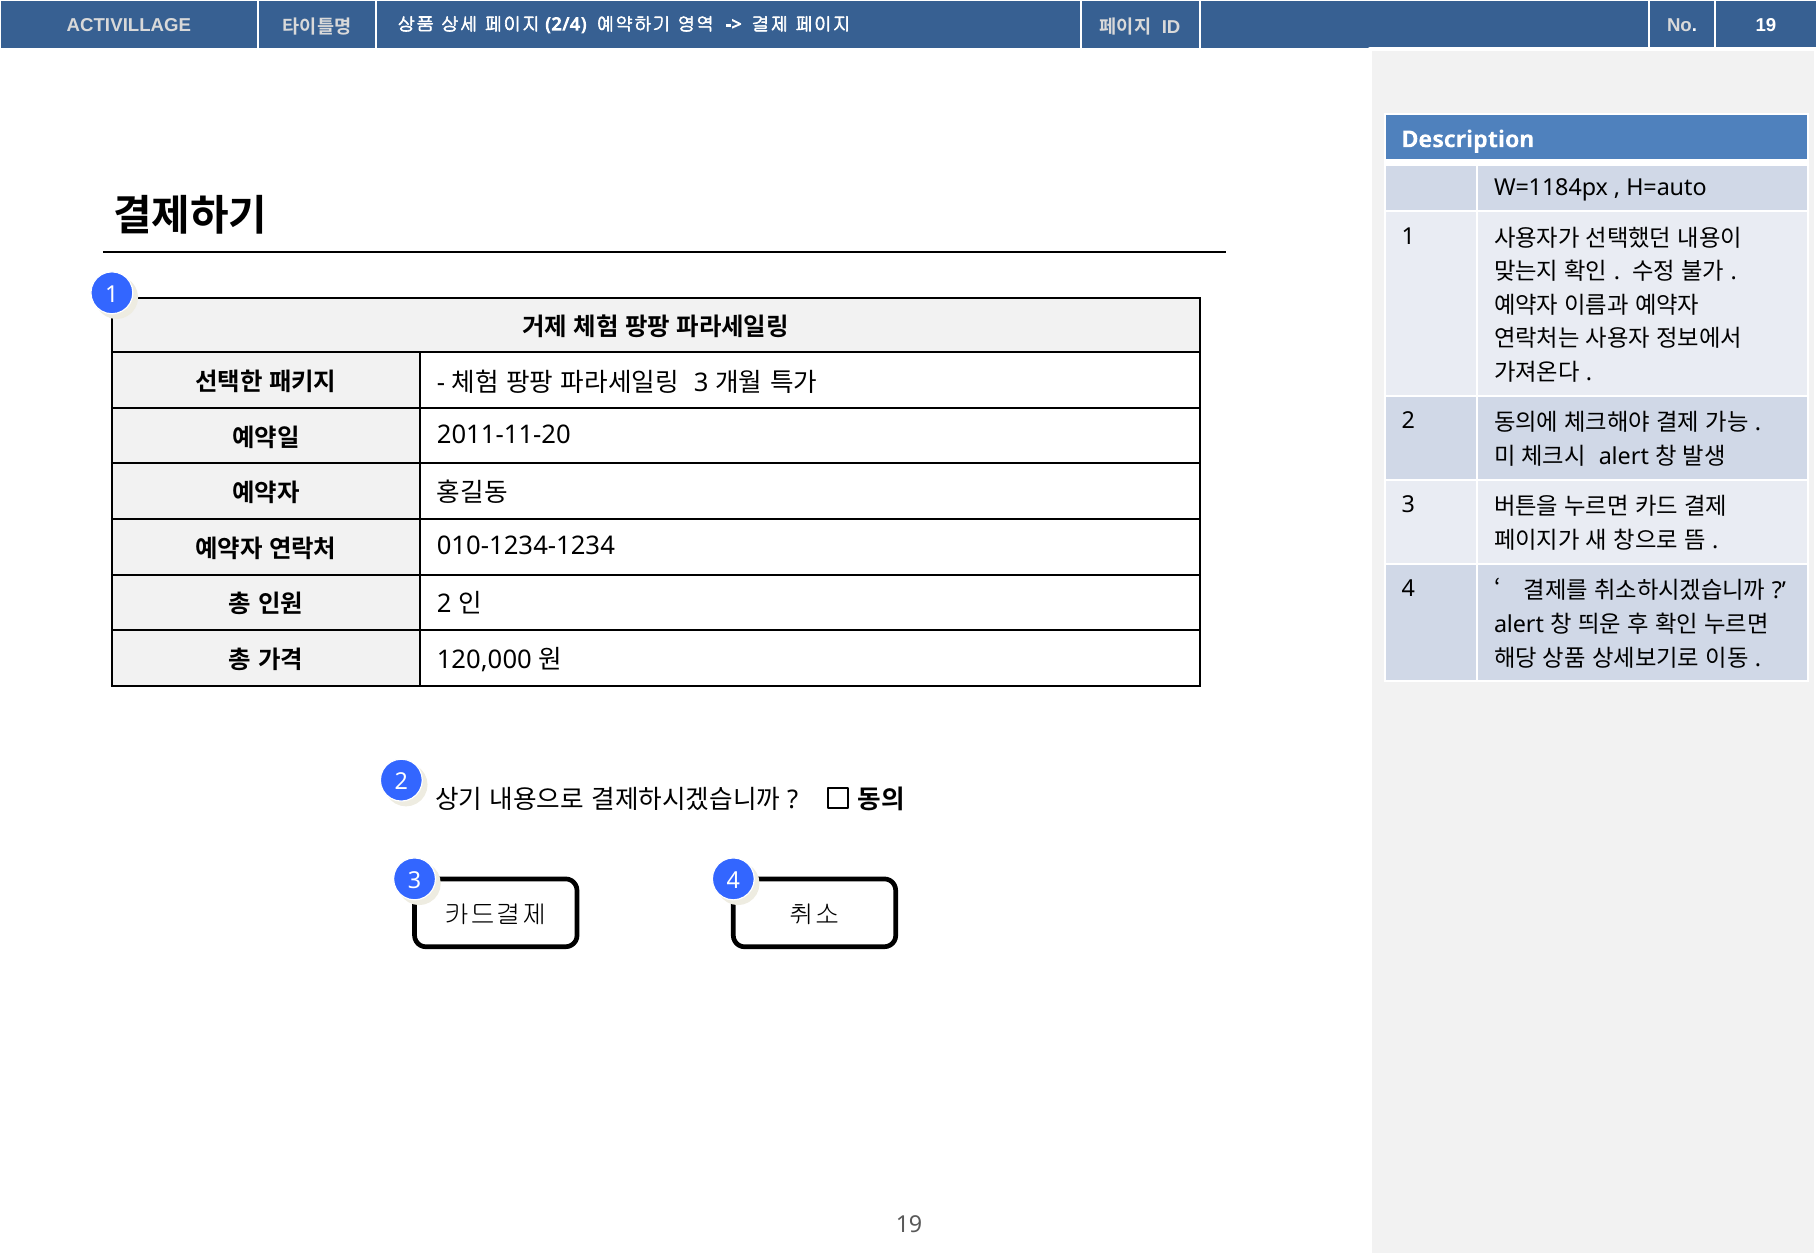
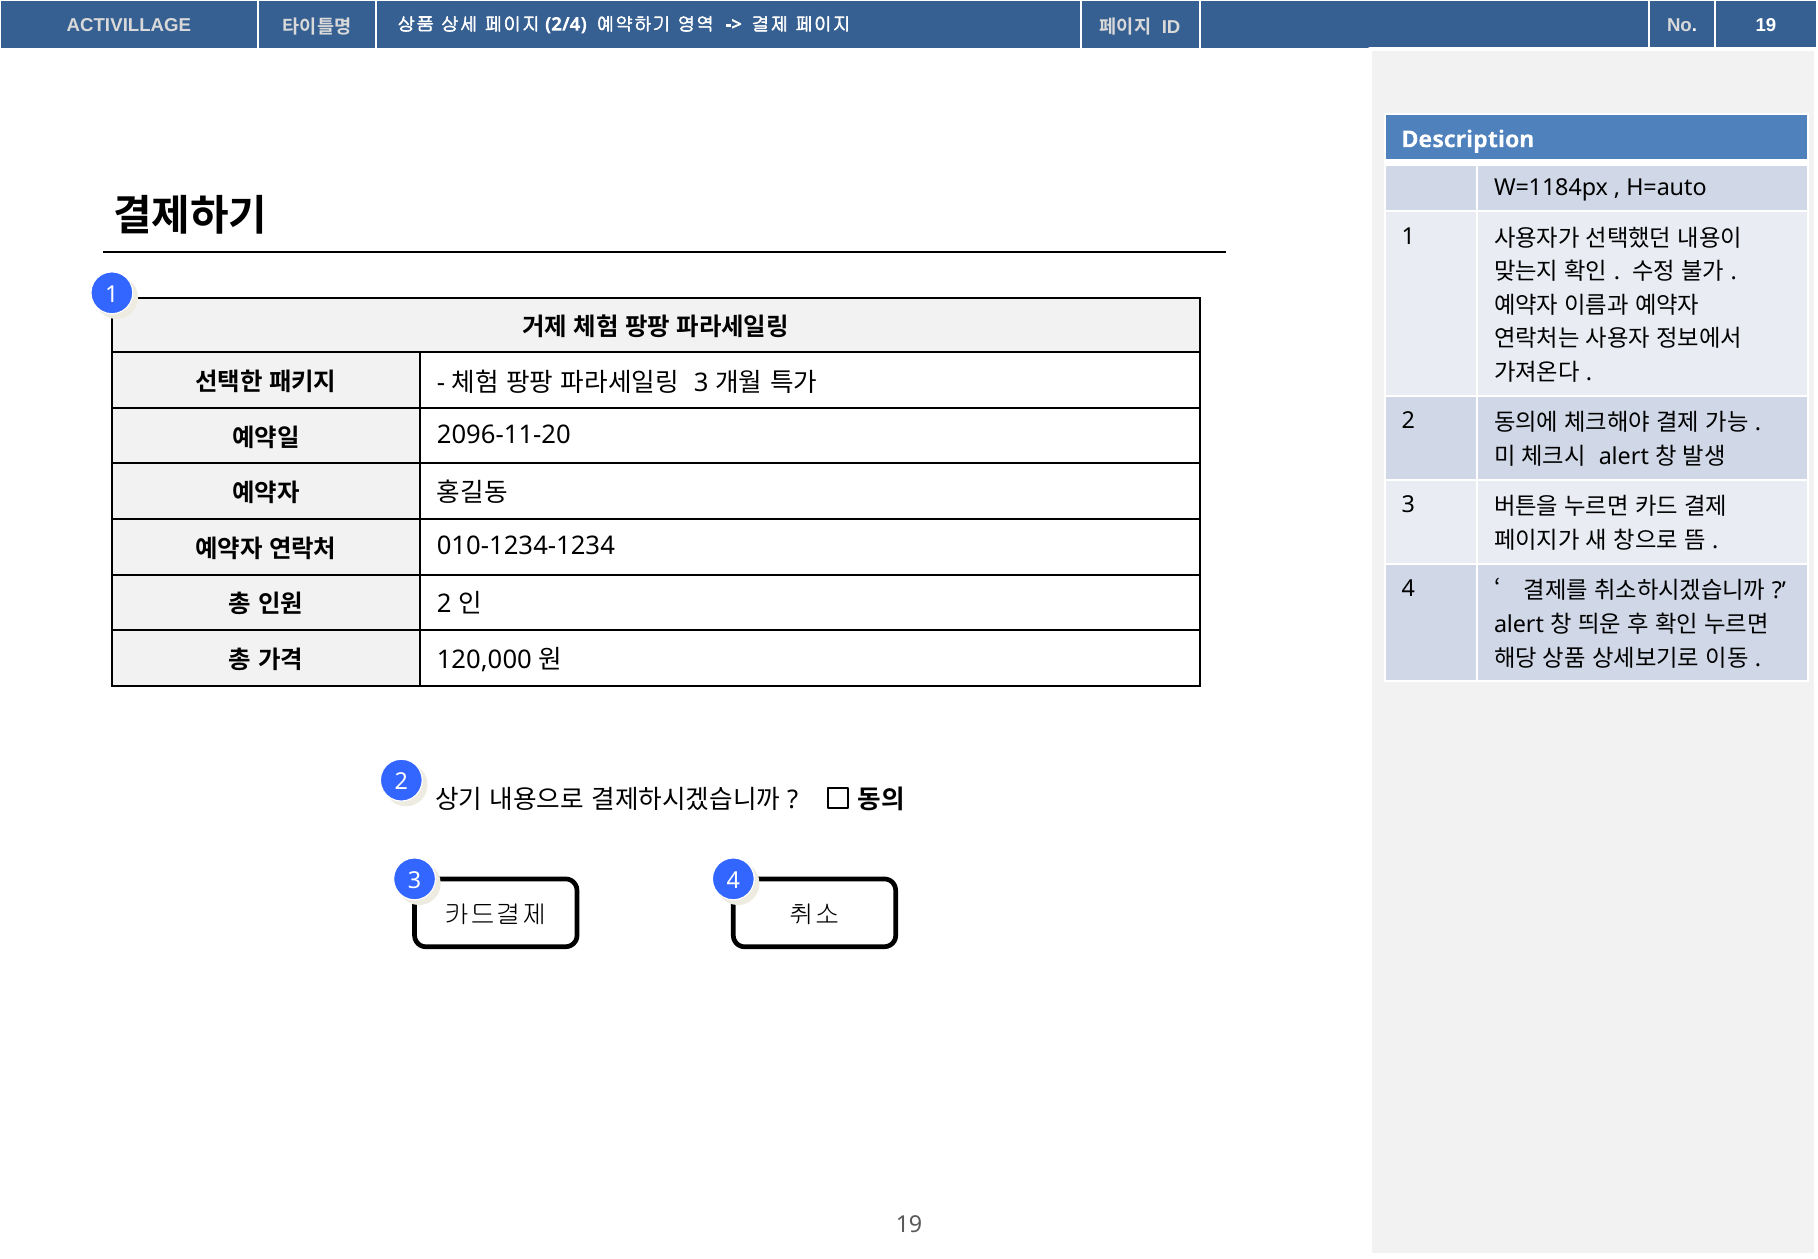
2011-11-20: 2011-11-20 -> 2096-11-20 (504, 435)
